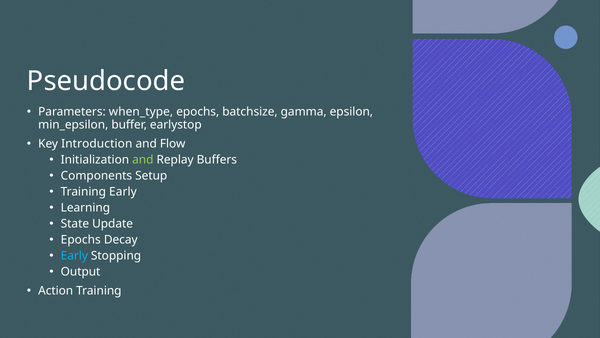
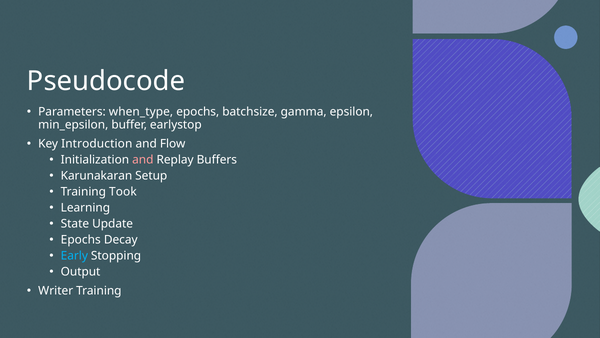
and colour: light green -> pink (143, 160)
Components: Components -> Karunakaran (96, 176)
Training Early: Early -> Took (123, 192)
Action: Action -> Writer (56, 290)
